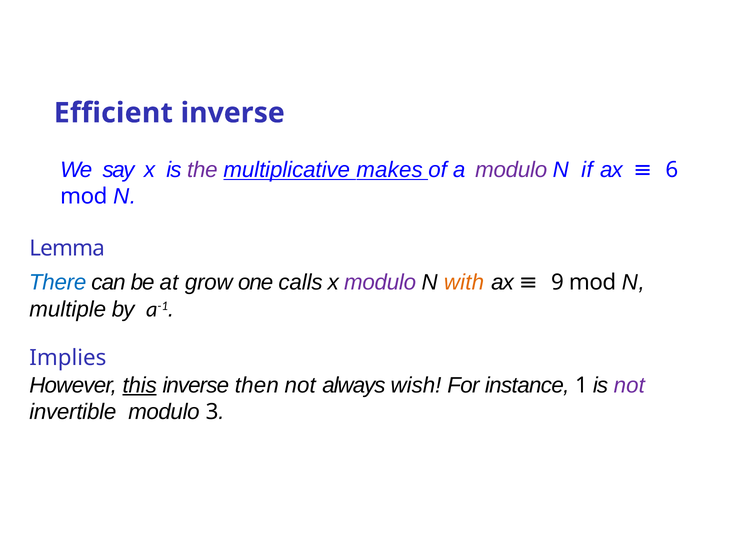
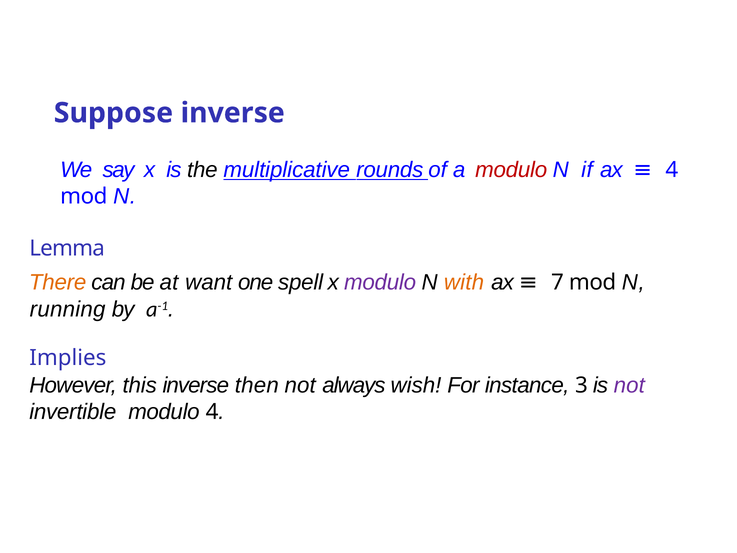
Efficient: Efficient -> Suppose (113, 113)
the colour: purple -> black (202, 170)
makes: makes -> rounds (390, 170)
modulo colour: purple -> red (511, 170)
6: 6 -> 4 (672, 170)
There colour: blue -> orange (58, 283)
grow: grow -> want (209, 283)
calls: calls -> spell (301, 283)
9: 9 -> 7 (557, 283)
multiple: multiple -> running (68, 310)
this underline: present -> none (140, 385)
1: 1 -> 3 (581, 385)
modulo 3: 3 -> 4 (212, 412)
